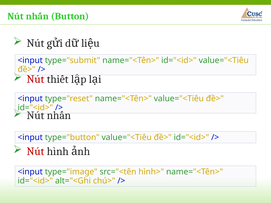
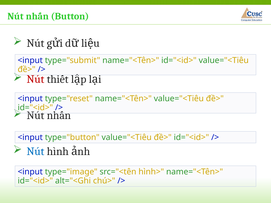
Nút colour: red -> blue (36, 152)
